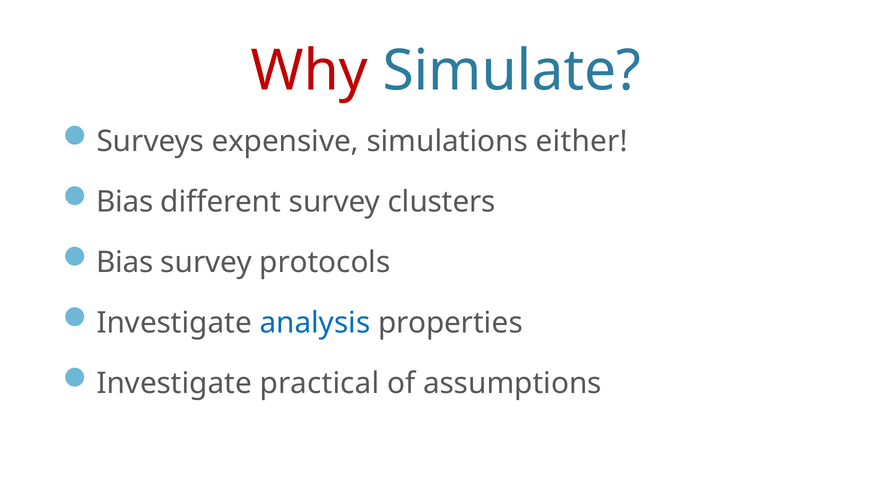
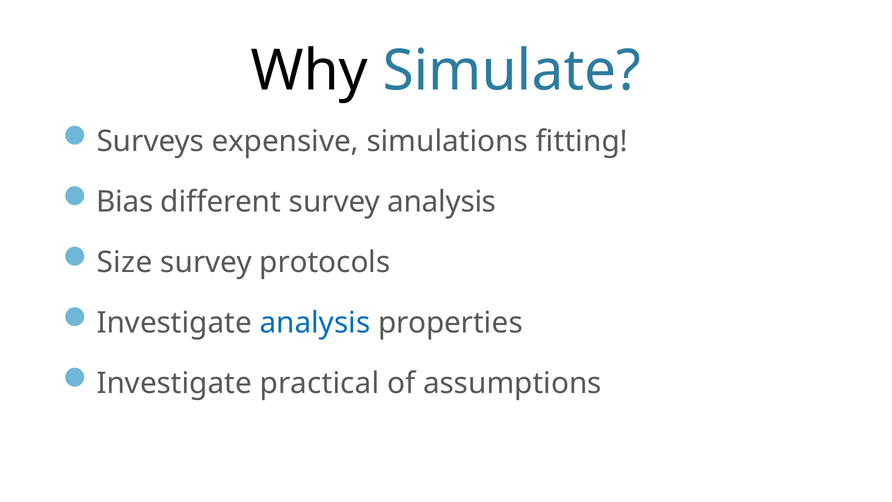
Why colour: red -> black (309, 71)
either: either -> fitting (582, 141)
survey clusters: clusters -> analysis (442, 202)
Bias: Bias -> Size (124, 262)
